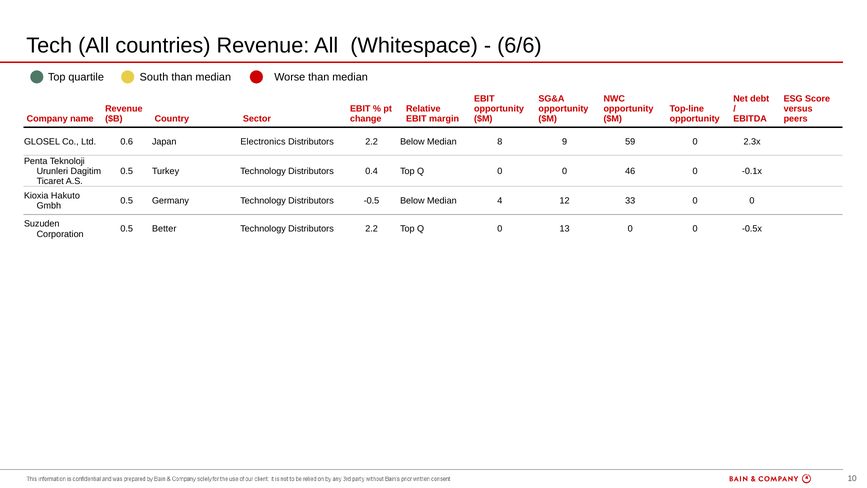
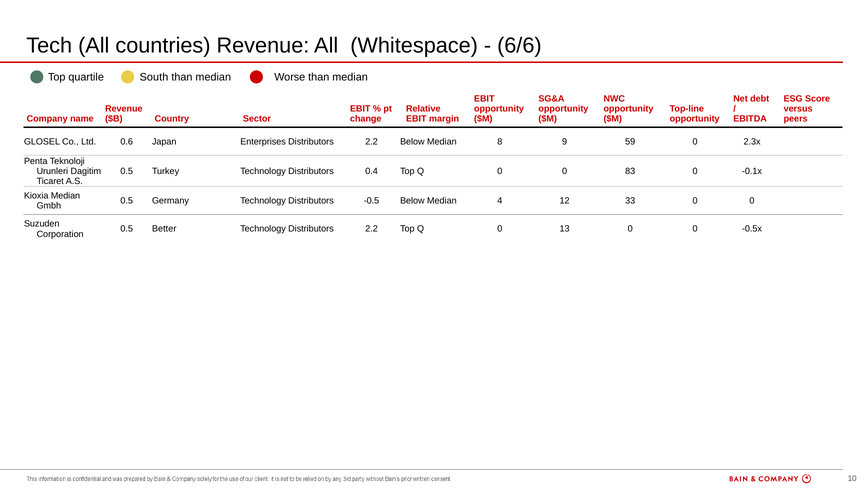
Electronics: Electronics -> Enterprises (263, 142)
46: 46 -> 83 (630, 171)
Kioxia Hakuto: Hakuto -> Median (66, 196)
